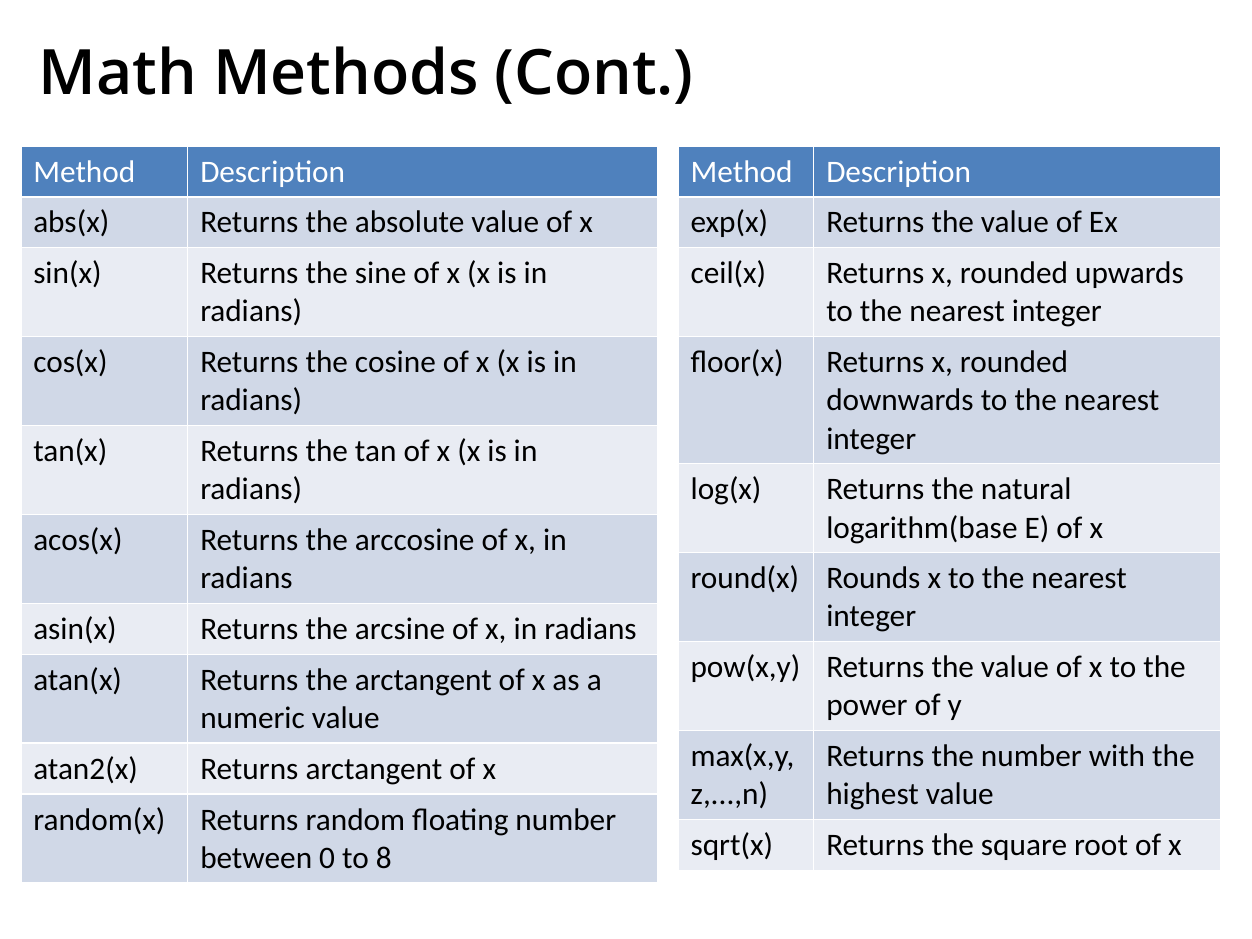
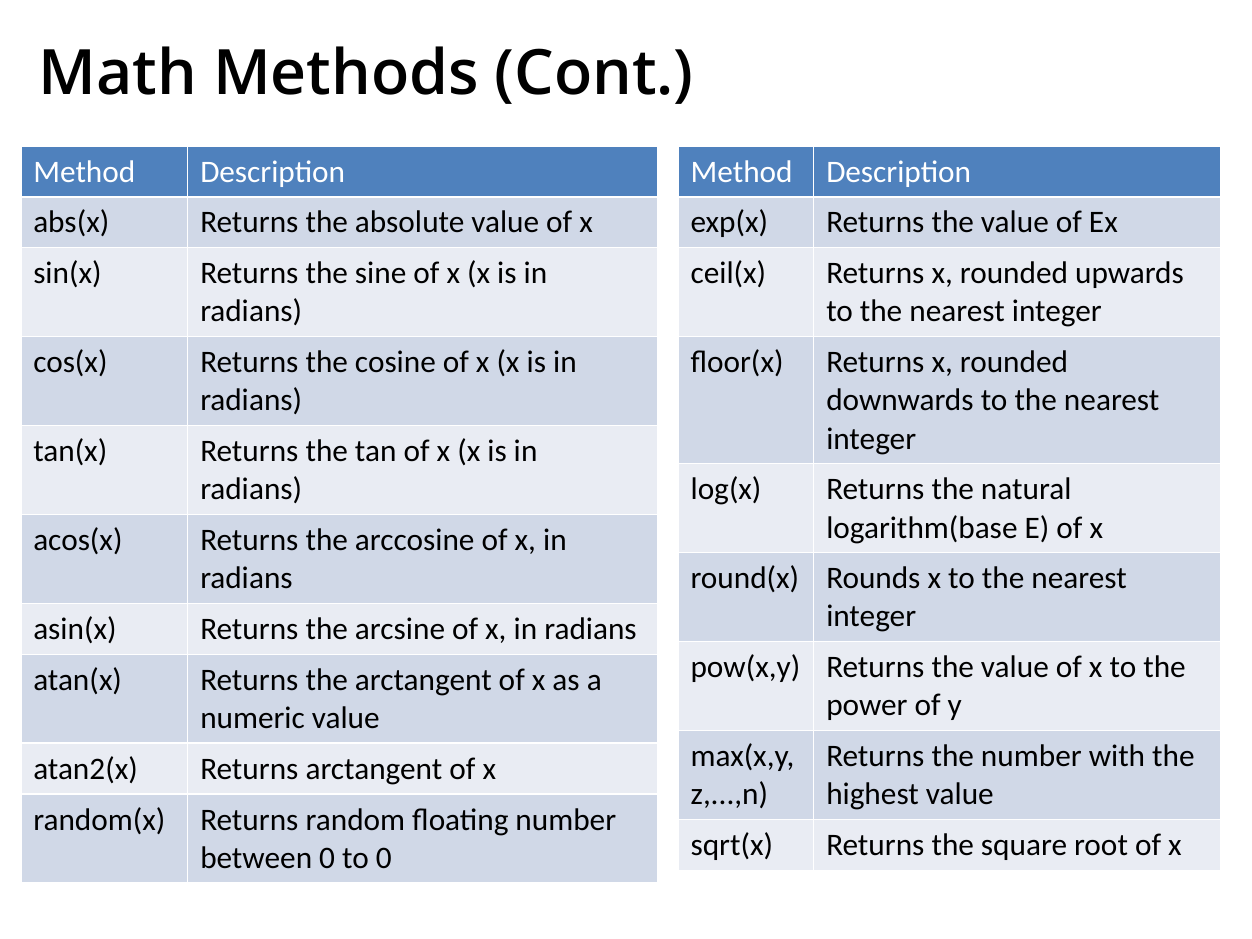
to 8: 8 -> 0 (384, 858)
